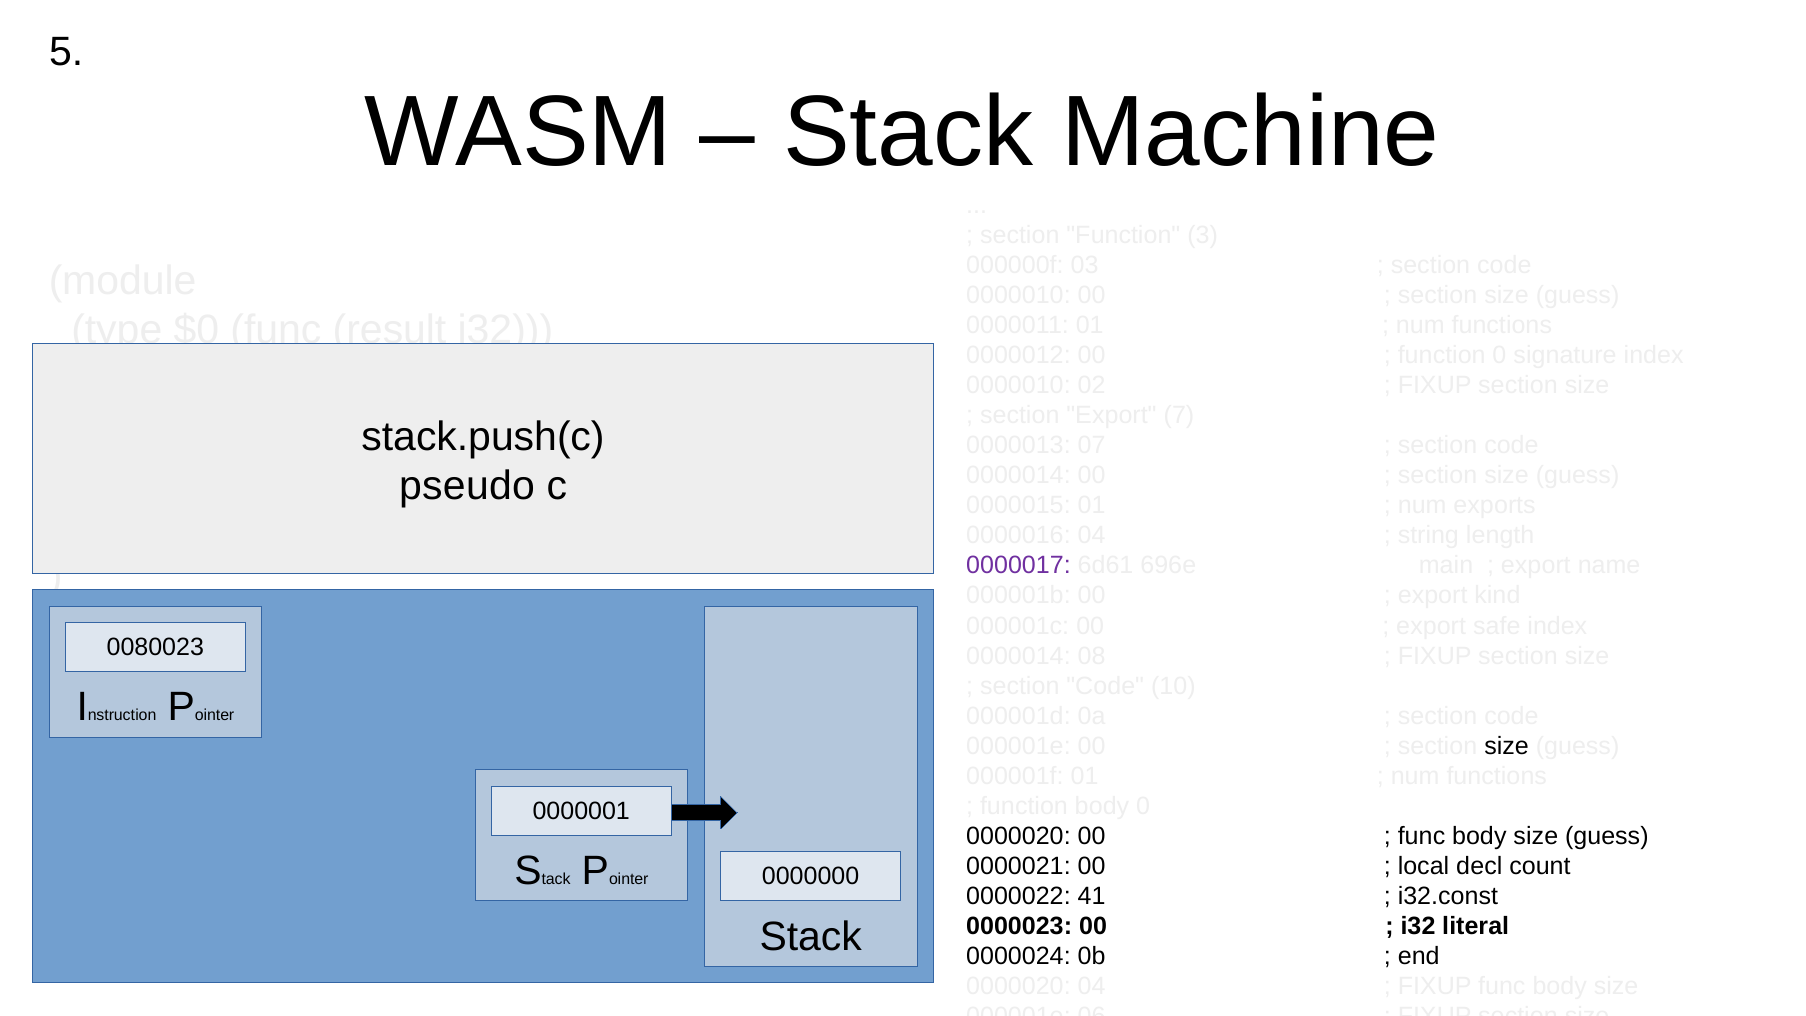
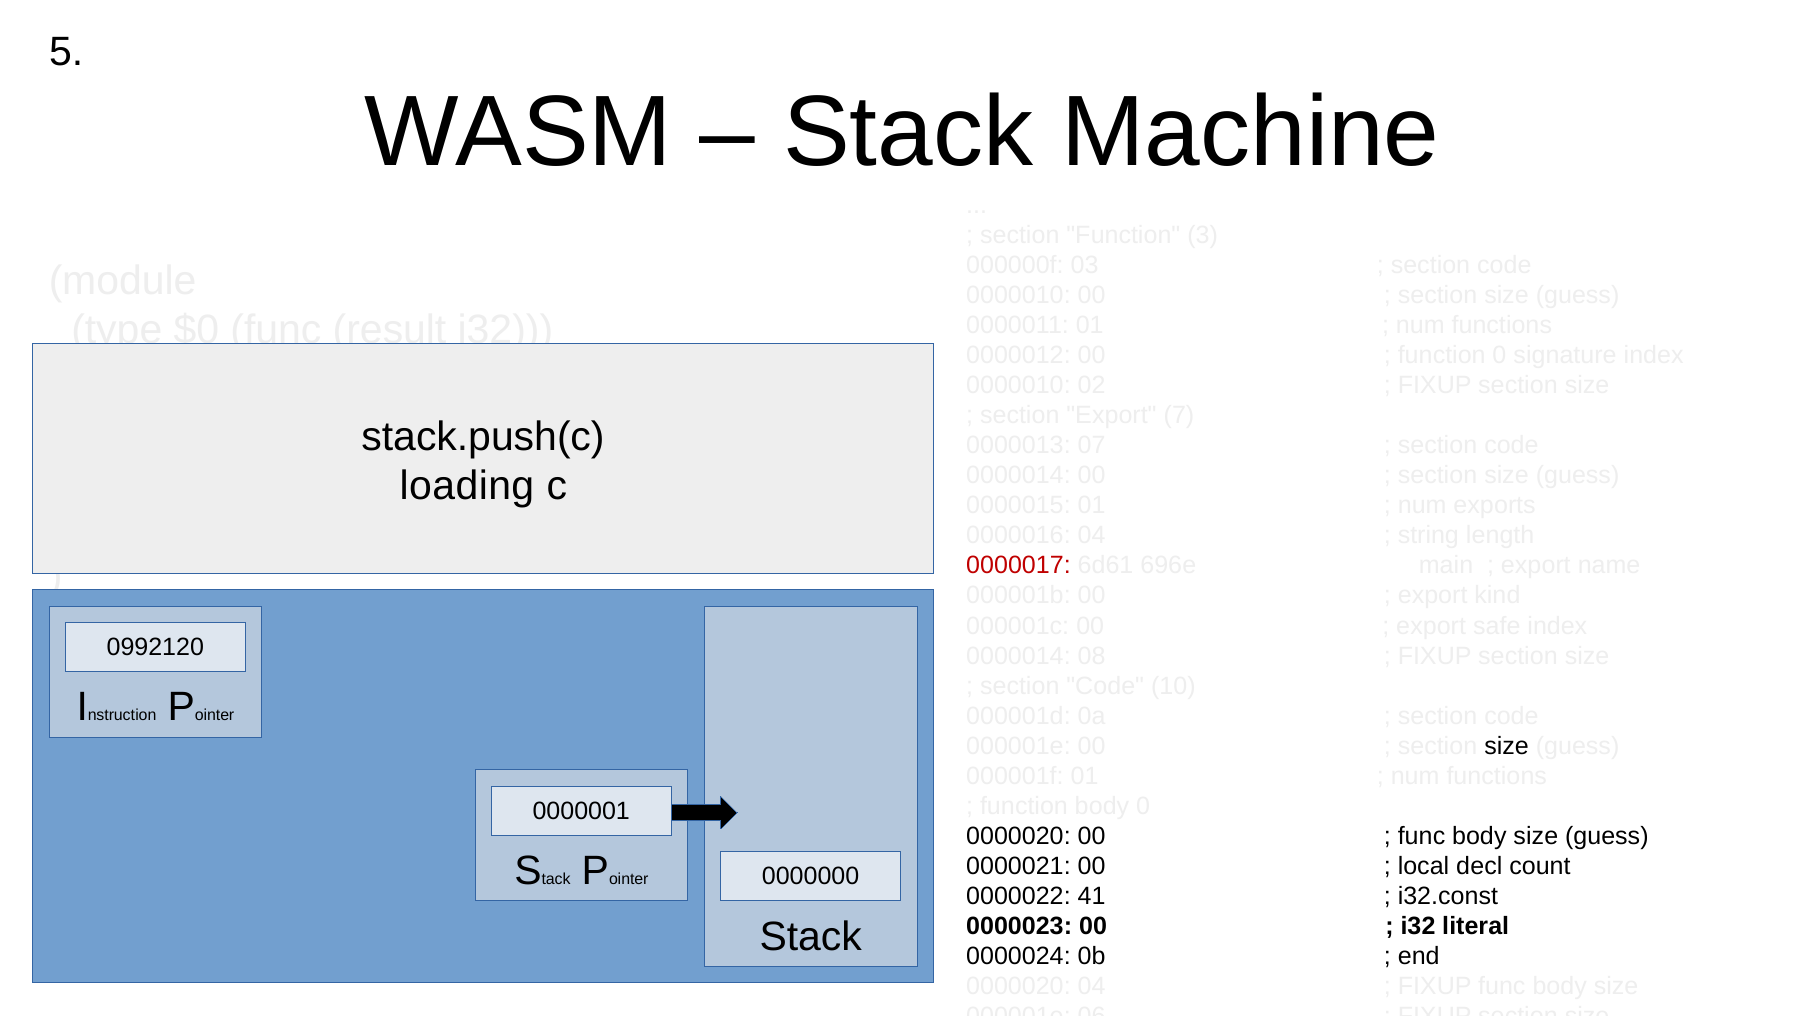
pseudo: pseudo -> loading (467, 486)
0000017 colour: purple -> red (1018, 566)
0080023: 0080023 -> 0992120 (155, 647)
